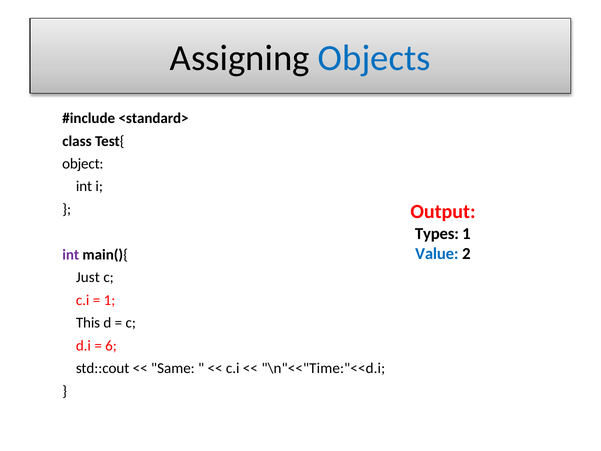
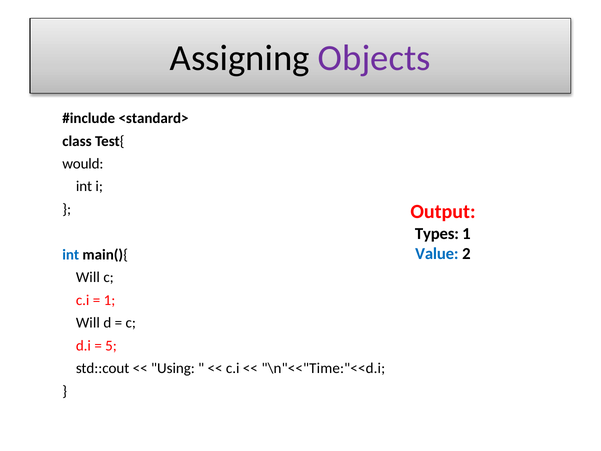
Objects colour: blue -> purple (374, 58)
object: object -> would (83, 164)
int colour: purple -> blue (71, 255)
Just: Just -> Will (88, 277)
This: This -> Will (88, 323)
6: 6 -> 5 (111, 345)
Same: Same -> Using (173, 368)
